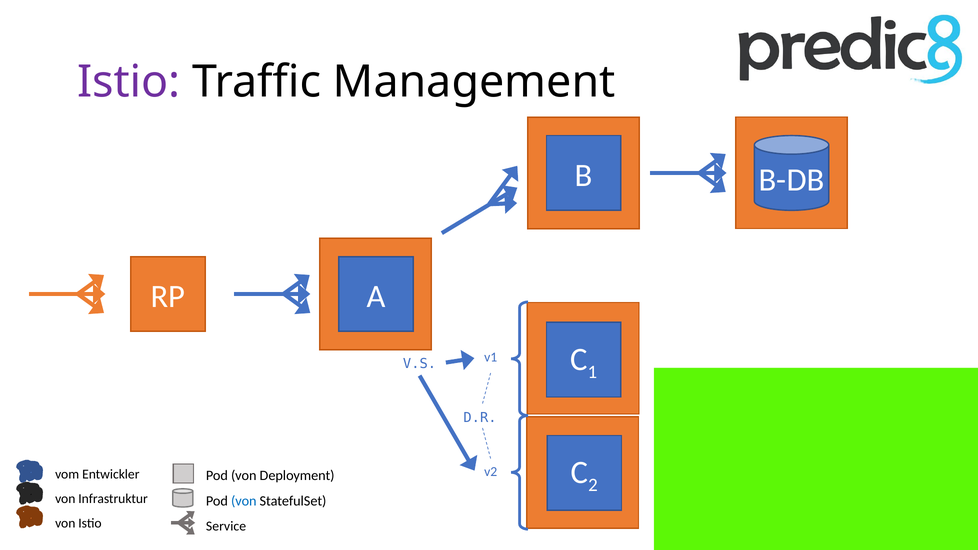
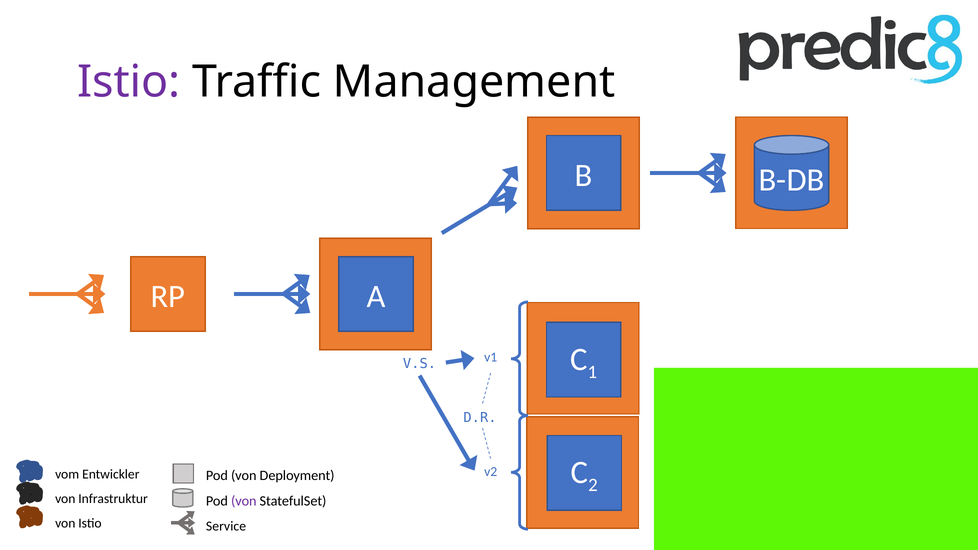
von colour: blue -> purple (244, 501)
